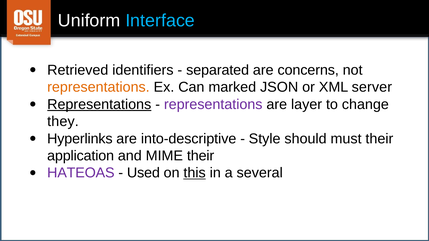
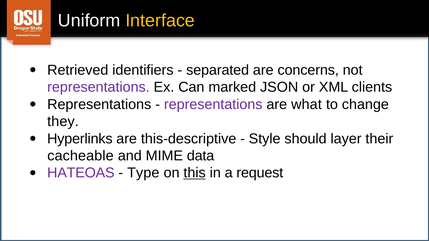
Interface colour: light blue -> yellow (160, 21)
representations colour: orange -> purple (98, 87)
server: server -> clients (372, 87)
Representations underline: present -> none (99, 105)
layer: layer -> what (306, 105)
into-descriptive: into-descriptive -> this-descriptive (189, 139)
must: must -> layer (346, 139)
application: application -> cacheable (80, 156)
MIME their: their -> data (201, 156)
Used: Used -> Type (143, 173)
several: several -> request (260, 173)
